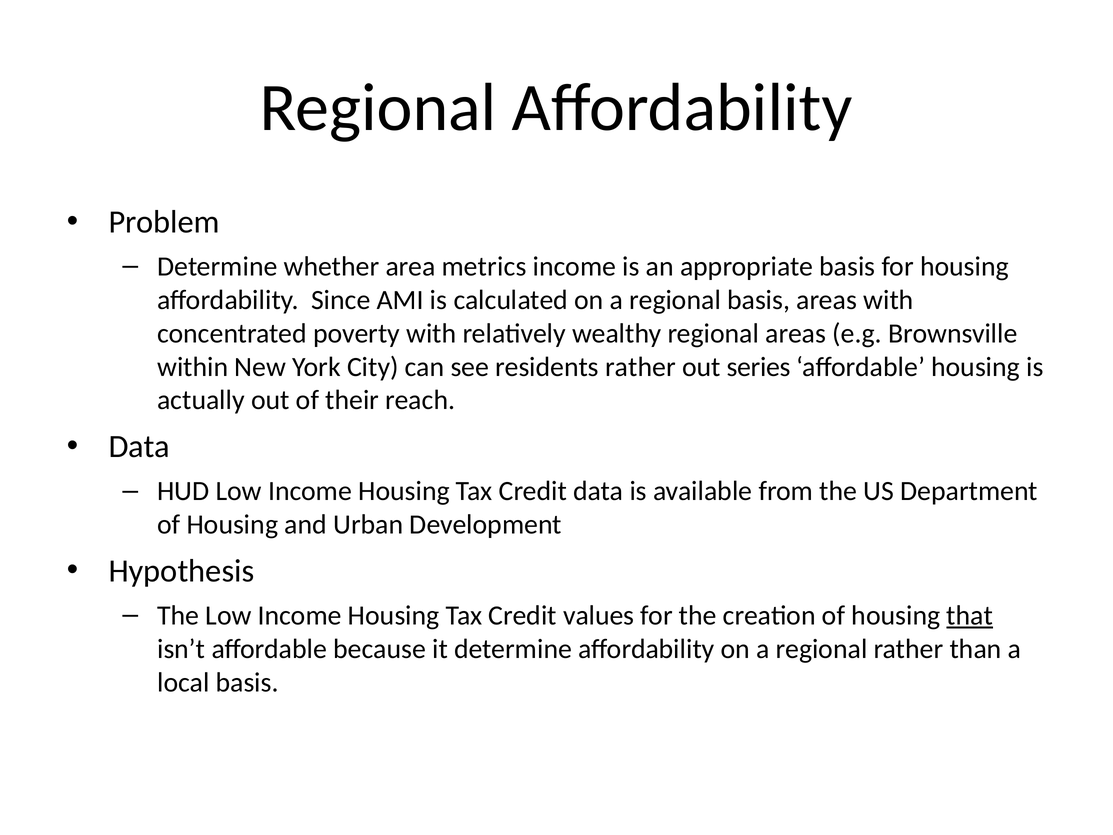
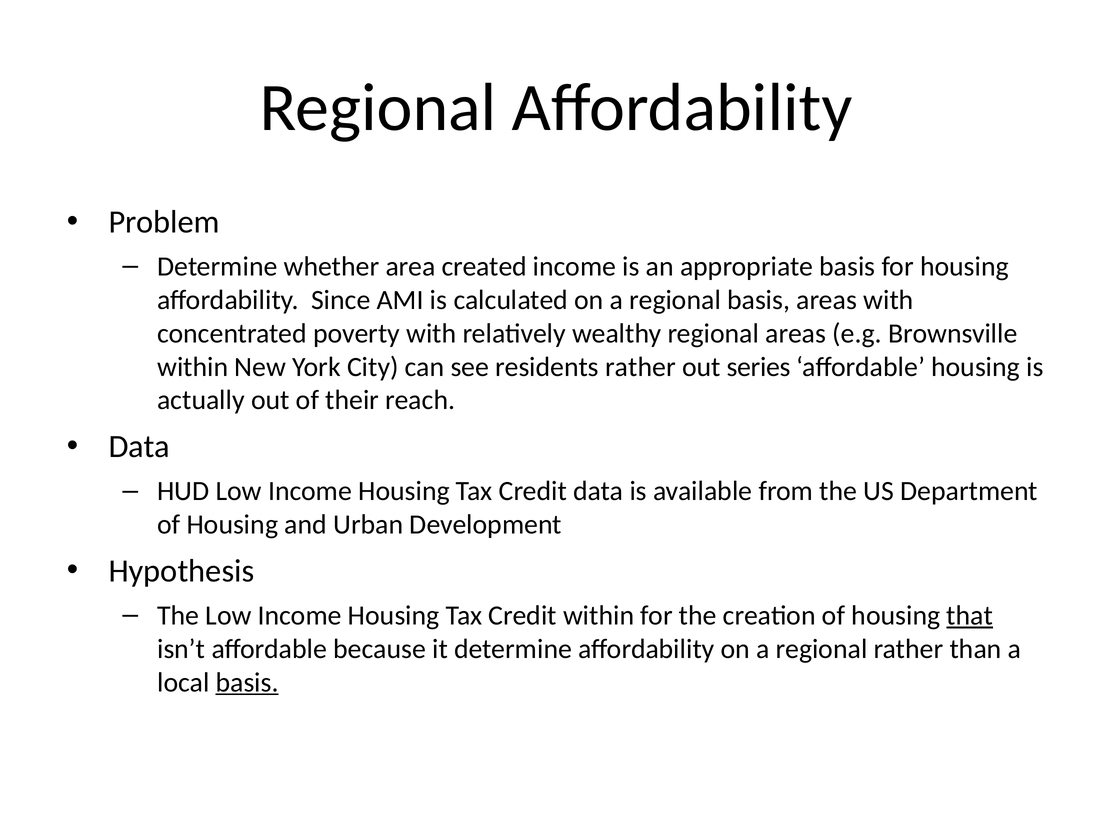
metrics: metrics -> created (484, 267)
Credit values: values -> within (599, 615)
basis underline: none -> present (247, 682)
